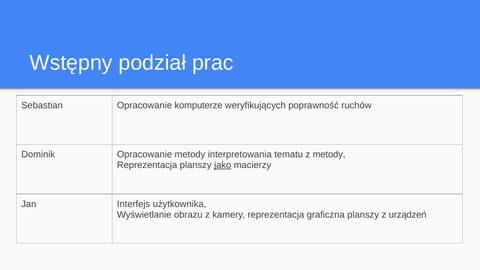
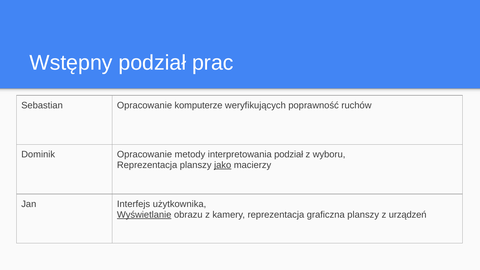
interpretowania tematu: tematu -> podział (289, 155)
z metody: metody -> wyboru (329, 155)
Wyświetlanie underline: none -> present (144, 215)
